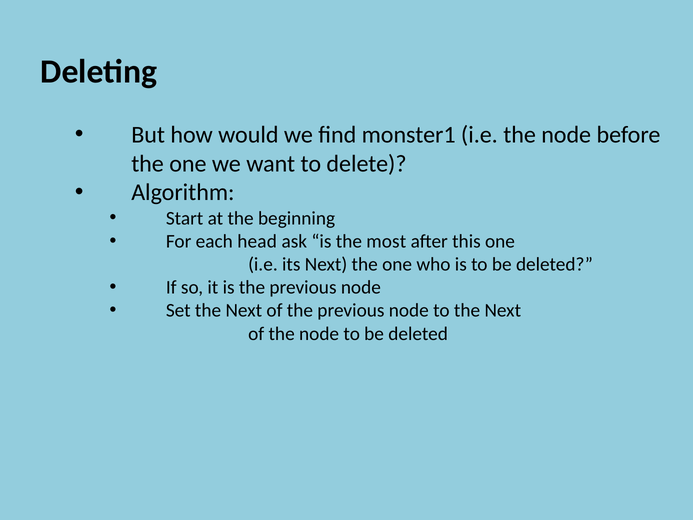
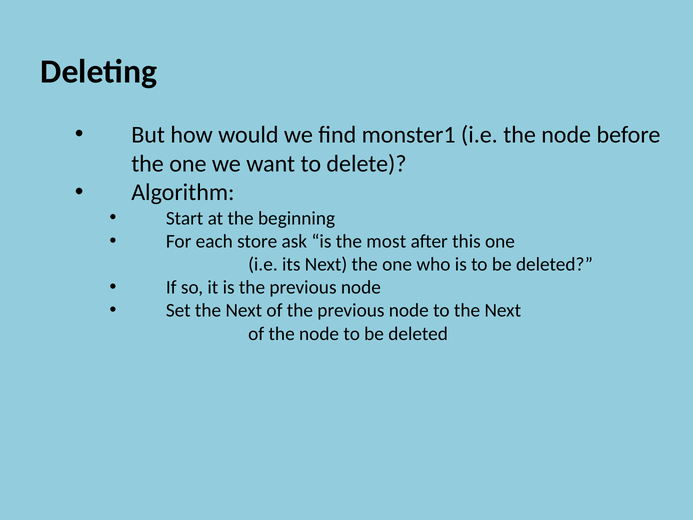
head: head -> store (257, 241)
